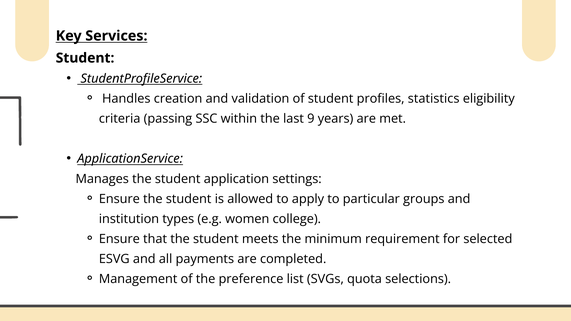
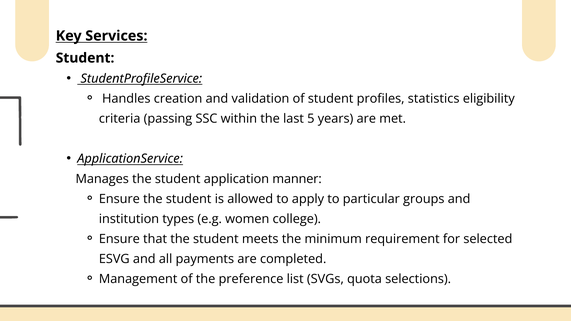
9: 9 -> 5 (311, 119)
settings: settings -> manner (297, 179)
